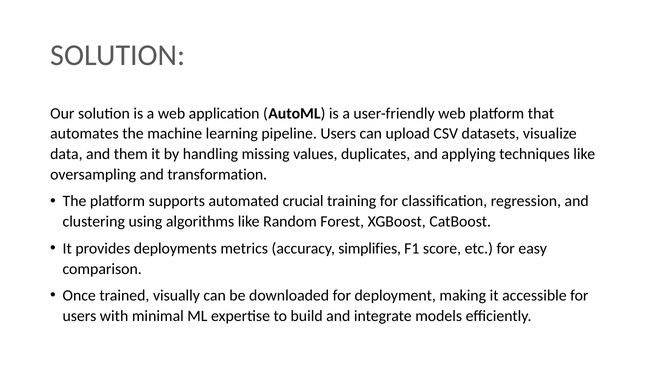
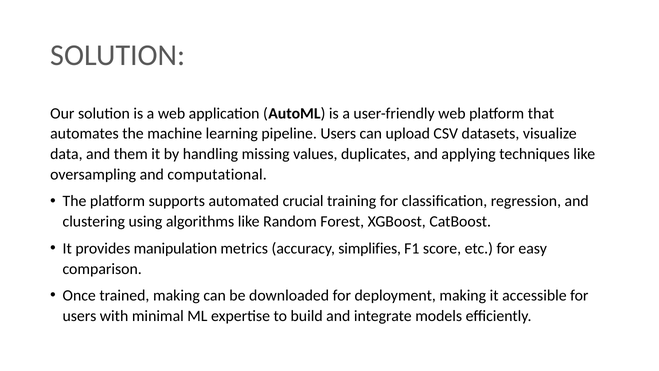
transformation: transformation -> computational (217, 175)
deployments: deployments -> manipulation (175, 248)
trained visually: visually -> making (176, 295)
